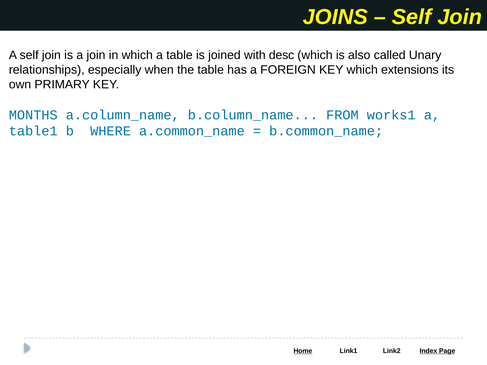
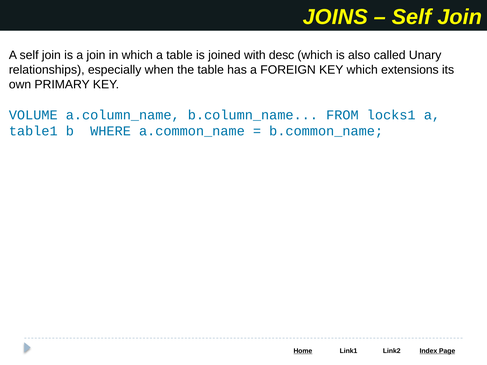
MONTHS: MONTHS -> VOLUME (33, 115)
works1: works1 -> locks1 (391, 115)
